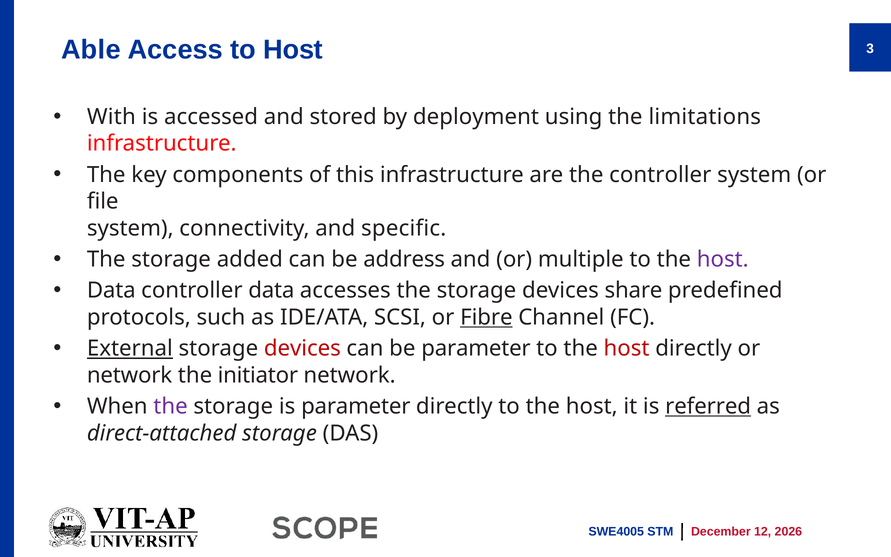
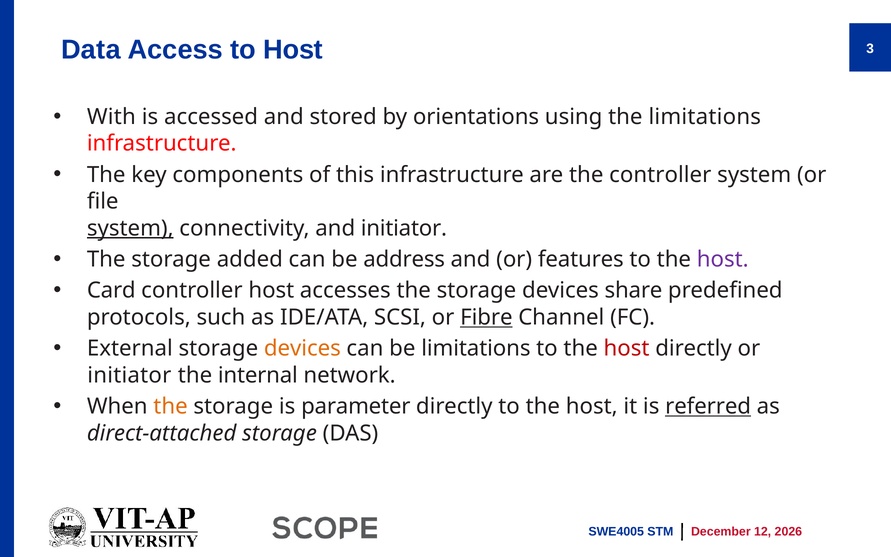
Able: Able -> Data (91, 50)
deployment: deployment -> orientations (476, 117)
system underline: none -> present (130, 228)
and specific: specific -> initiator (404, 228)
multiple: multiple -> features (581, 259)
Data: Data -> Card (111, 291)
controller data: data -> host (271, 291)
External underline: present -> none (130, 348)
devices colour: red -> orange (302, 348)
be parameter: parameter -> limitations (476, 348)
network: network -> initiator (129, 375)
initiator: initiator -> internal (258, 375)
the colour: purple -> orange (171, 406)
